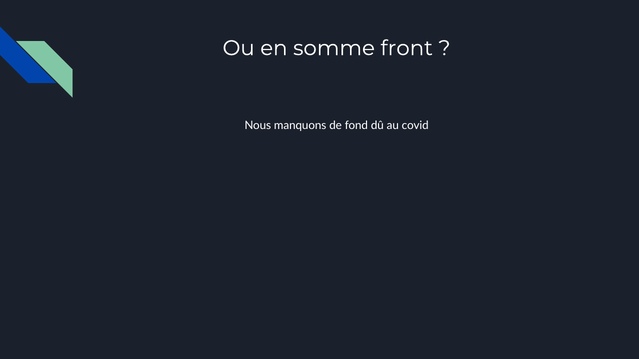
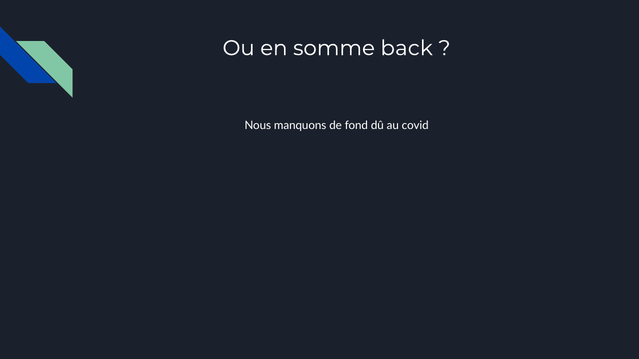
front: front -> back (407, 48)
